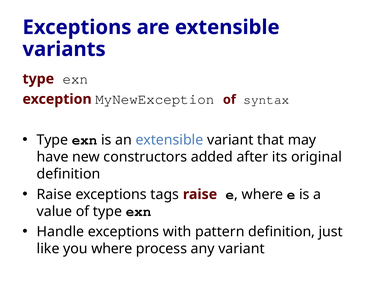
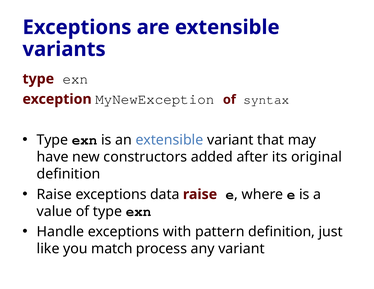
tags: tags -> data (165, 194)
you where: where -> match (112, 249)
